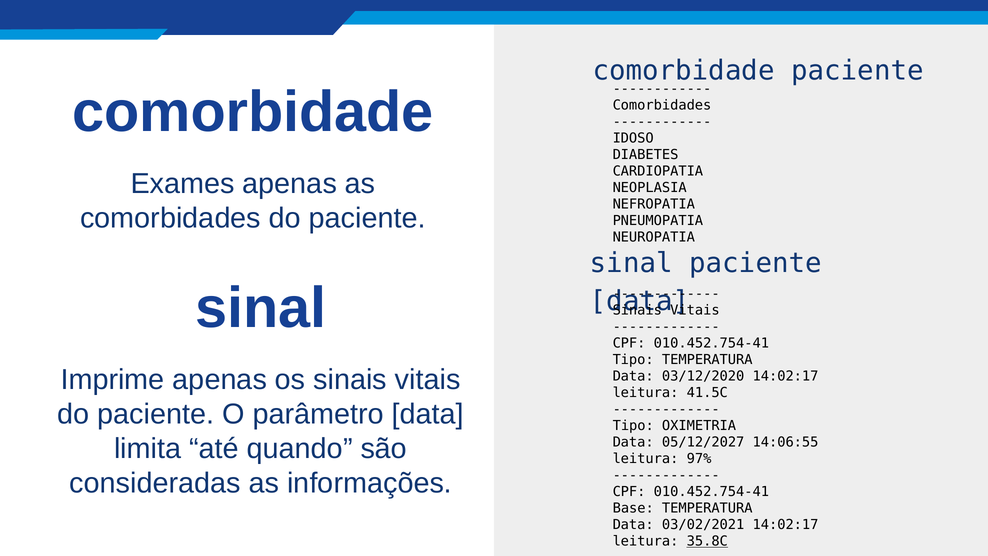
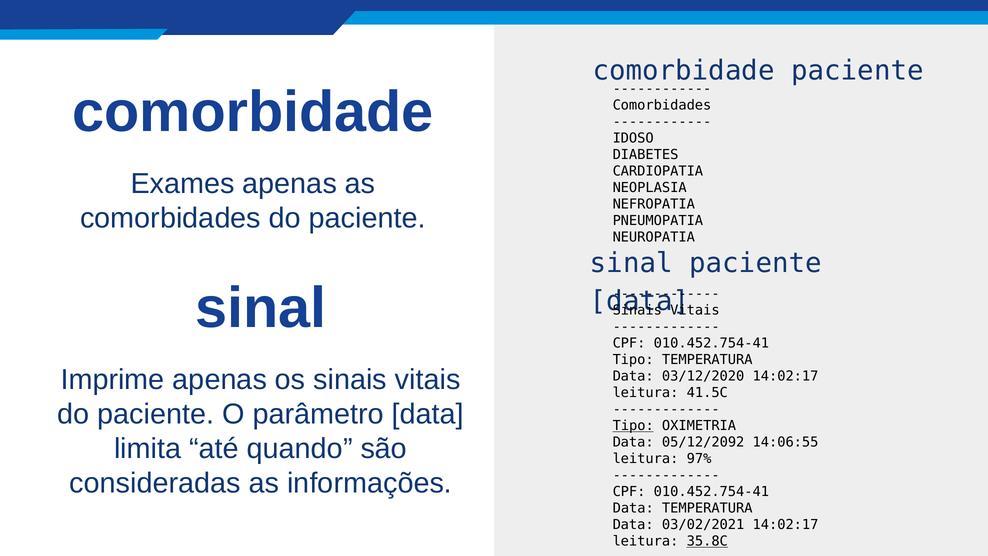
Tipo underline: none -> present (633, 426)
05/12/2027: 05/12/2027 -> 05/12/2092 (703, 442)
Base: Base -> Data (633, 508)
